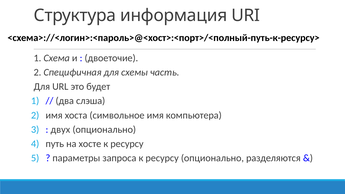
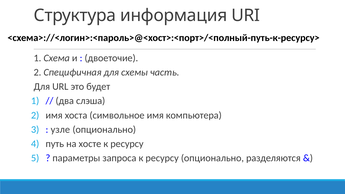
двух: двух -> узле (60, 130)
